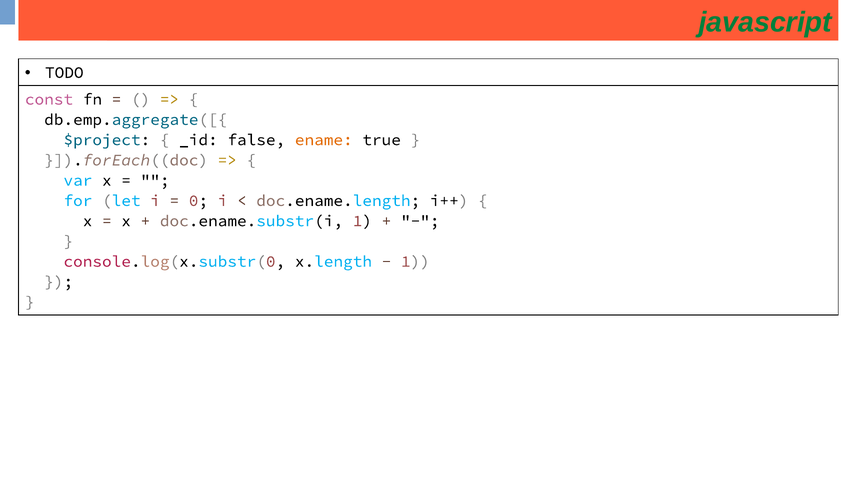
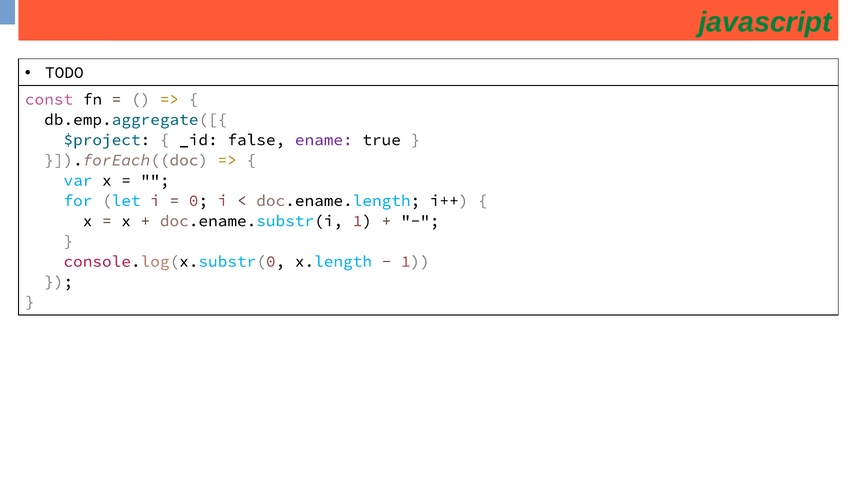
ename colour: orange -> purple (324, 140)
